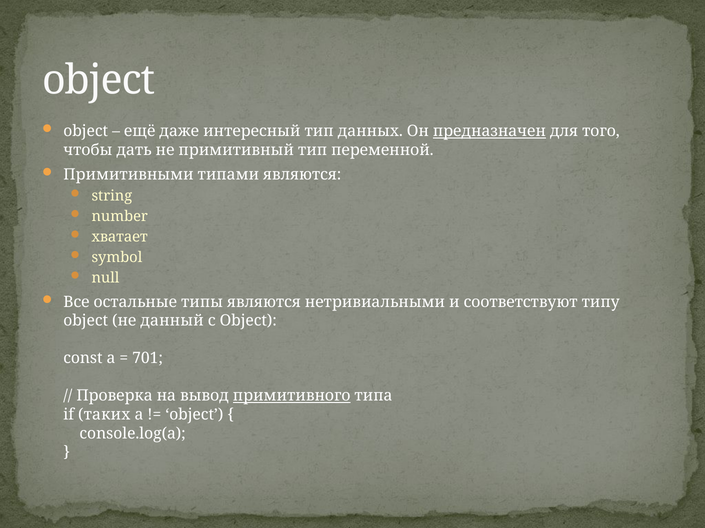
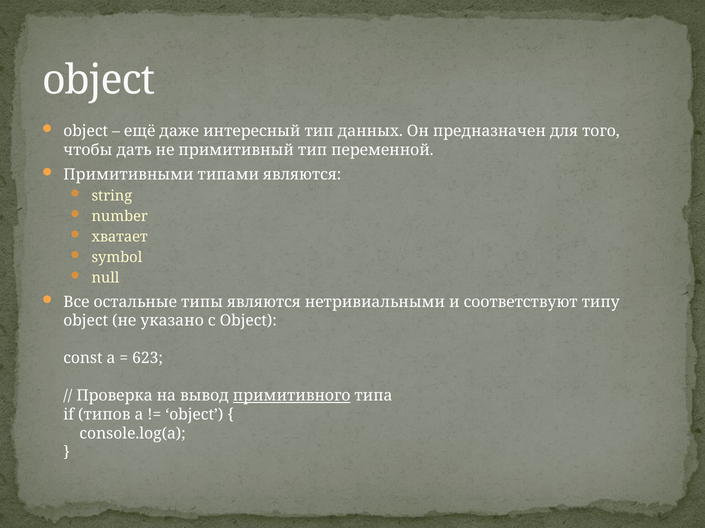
предназначен underline: present -> none (489, 131)
данный: данный -> указано (172, 321)
701: 701 -> 623 (148, 359)
таких: таких -> типов (104, 415)
